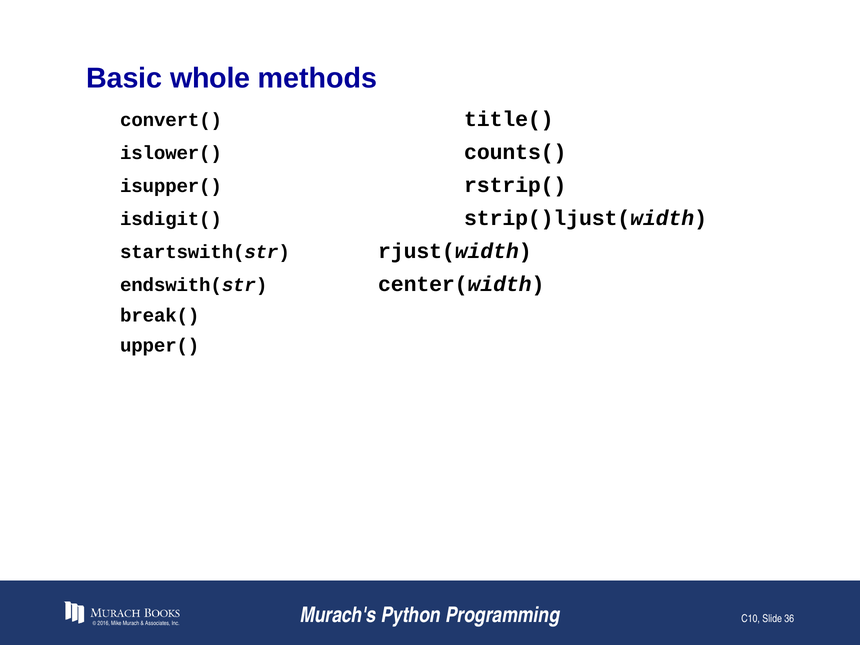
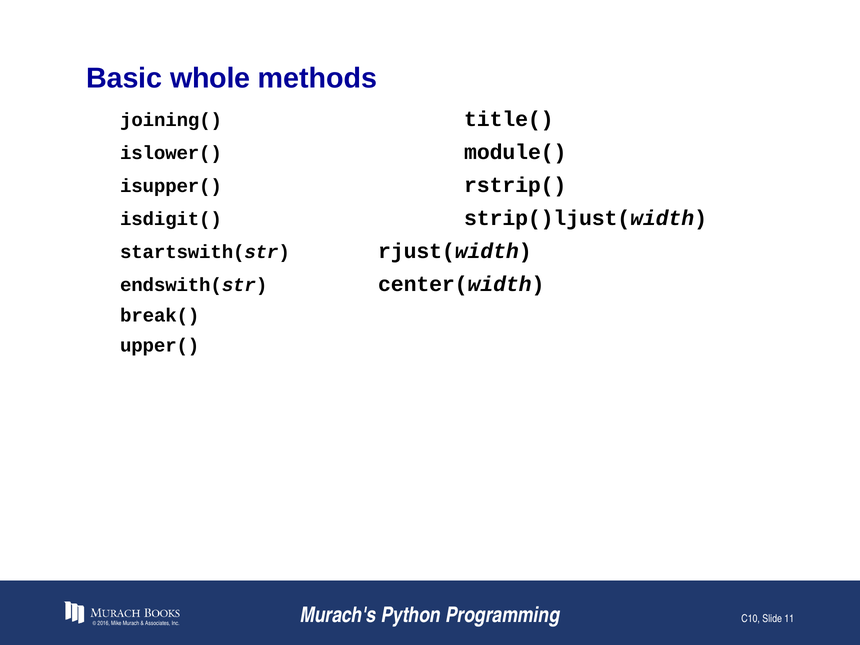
convert(: convert( -> joining( (171, 120)
counts(: counts( -> module( (515, 152)
36: 36 -> 11 (789, 619)
